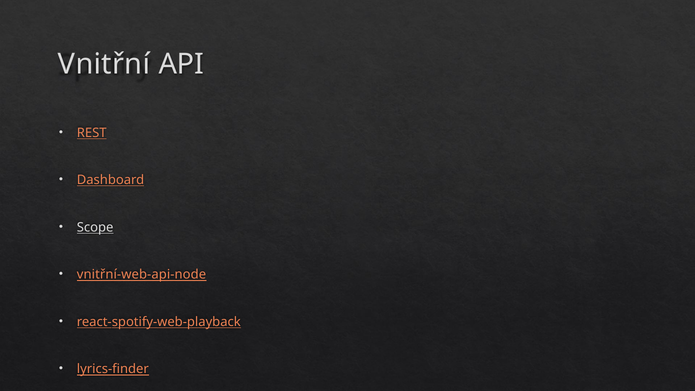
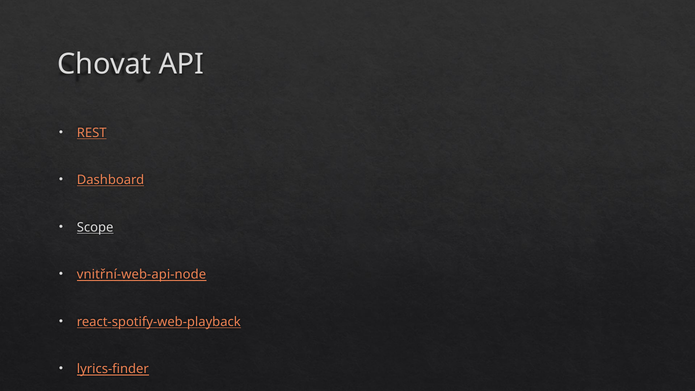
Vnitřní: Vnitřní -> Chovat (104, 64)
